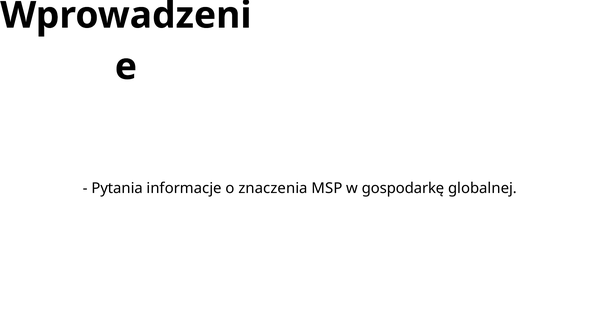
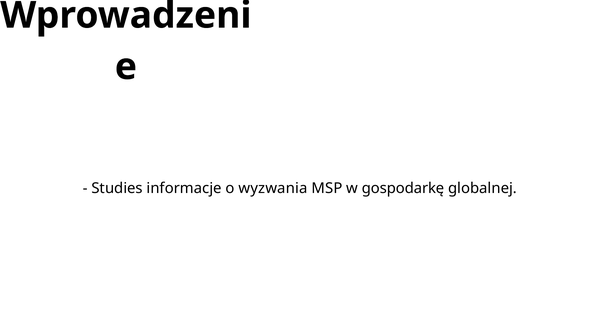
Pytania: Pytania -> Studies (117, 188)
znaczenia: znaczenia -> wyzwania (273, 188)
